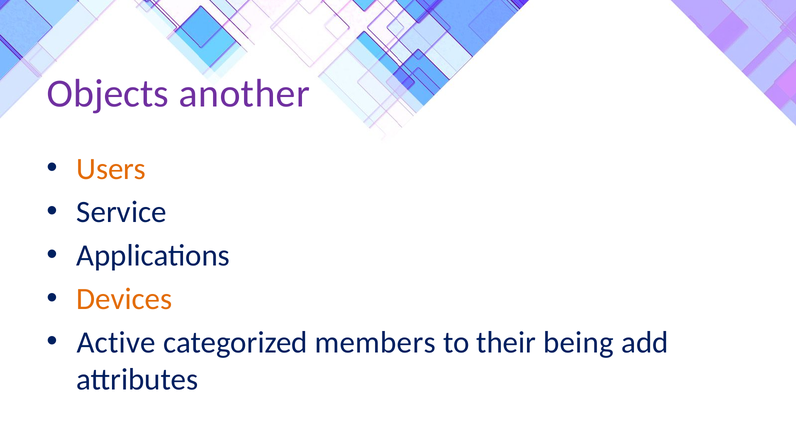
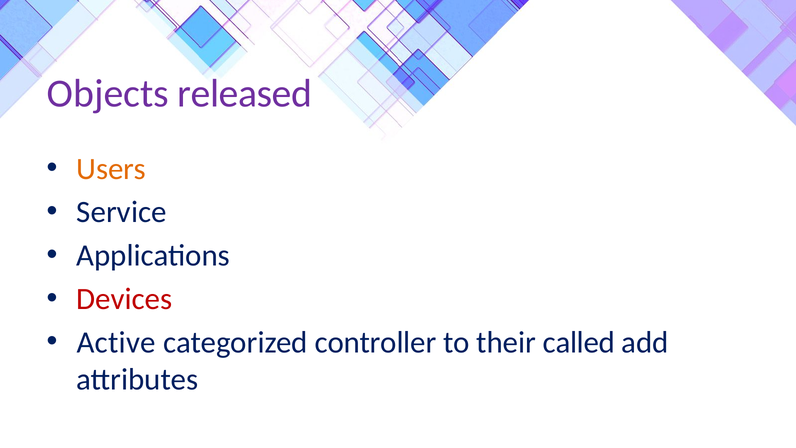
another: another -> released (245, 94)
Devices colour: orange -> red (124, 299)
members: members -> controller (375, 342)
being: being -> called (579, 342)
